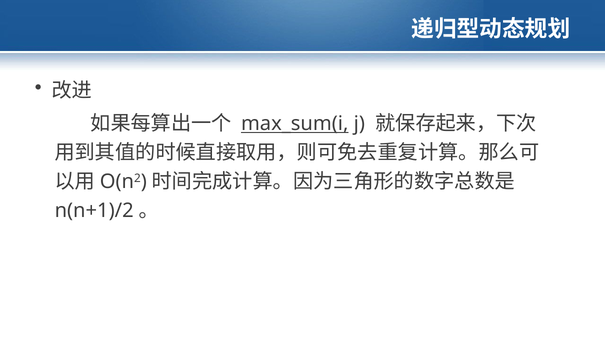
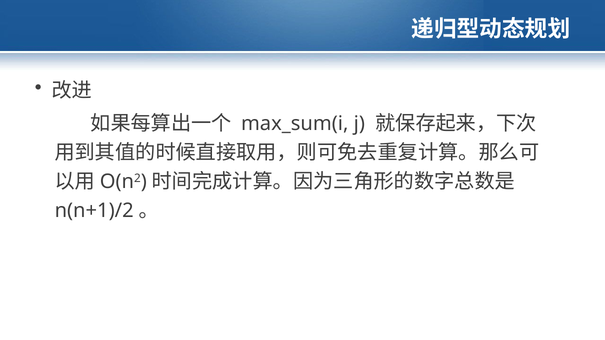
max_sum(i underline: present -> none (295, 124)
